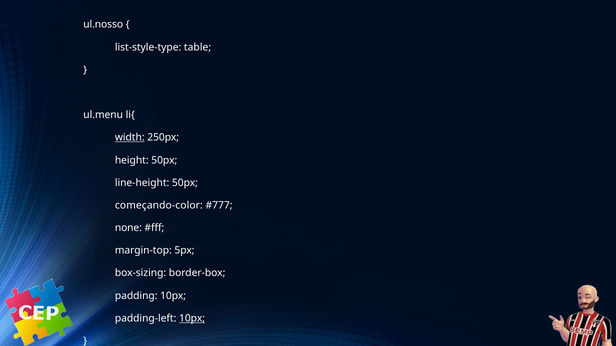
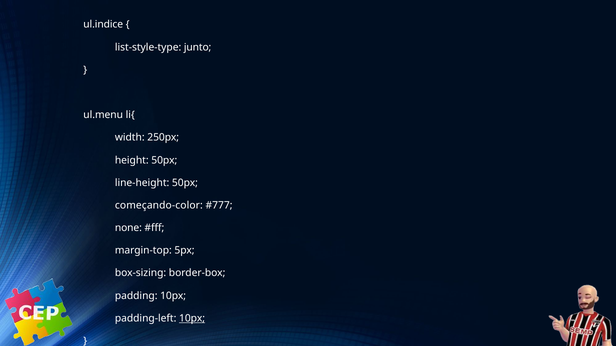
ul.nosso: ul.nosso -> ul.indice (103, 25)
table: table -> junto (198, 47)
width underline: present -> none (130, 138)
